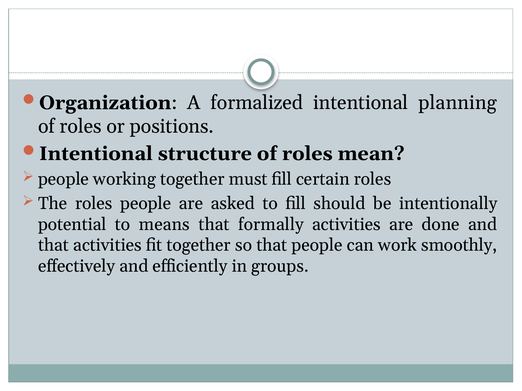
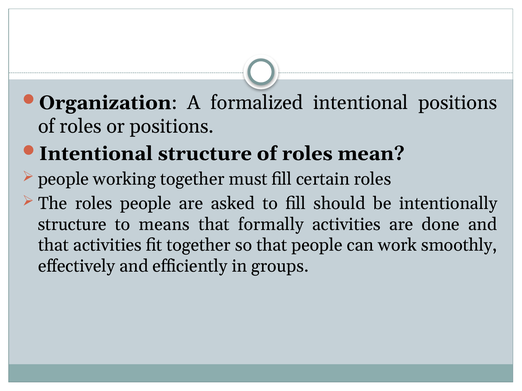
intentional planning: planning -> positions (458, 103)
potential: potential -> structure (72, 225)
